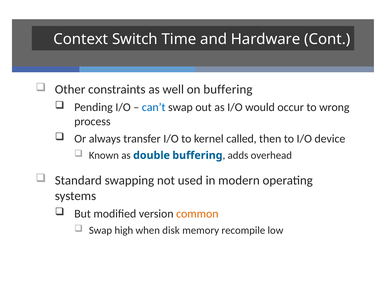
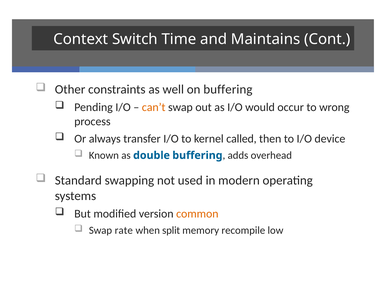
Hardware: Hardware -> Maintains (266, 39)
can’t colour: blue -> orange (154, 107)
high: high -> rate (124, 231)
disk: disk -> split (171, 231)
